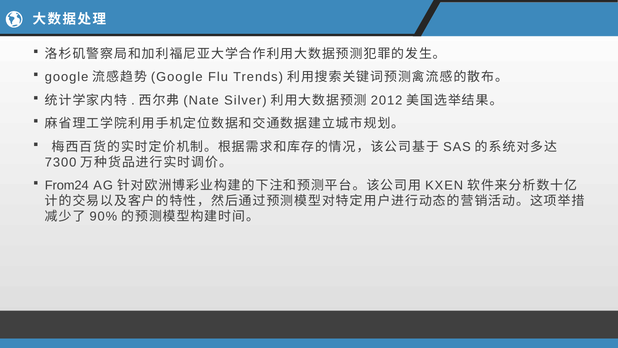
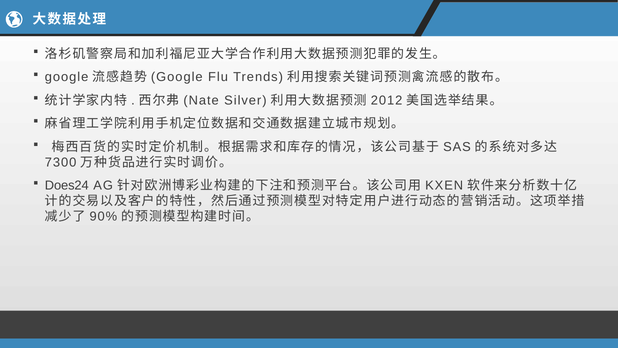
From24: From24 -> Does24 (67, 185)
